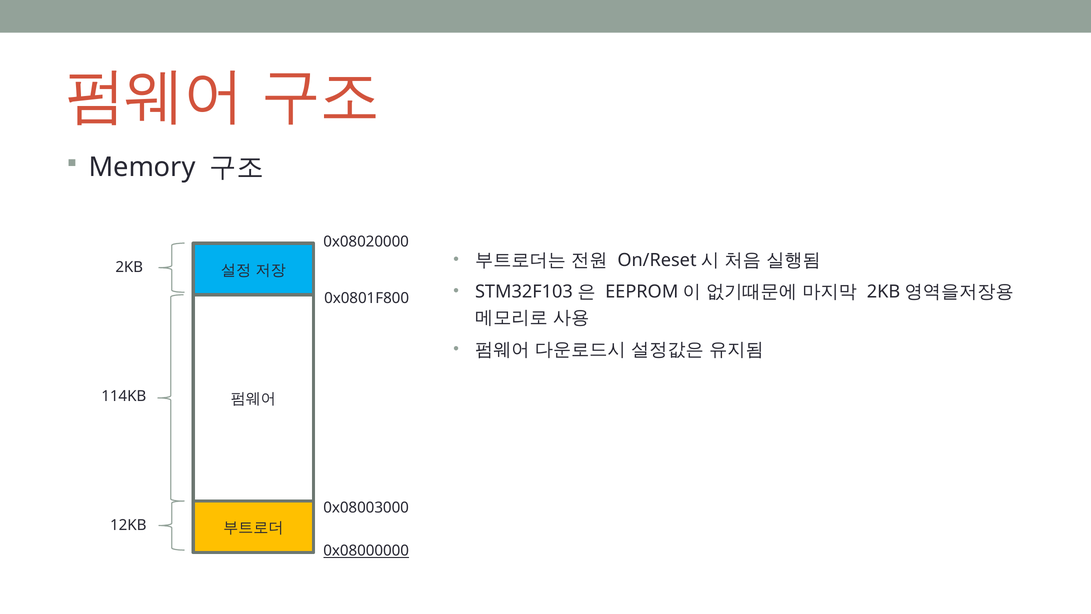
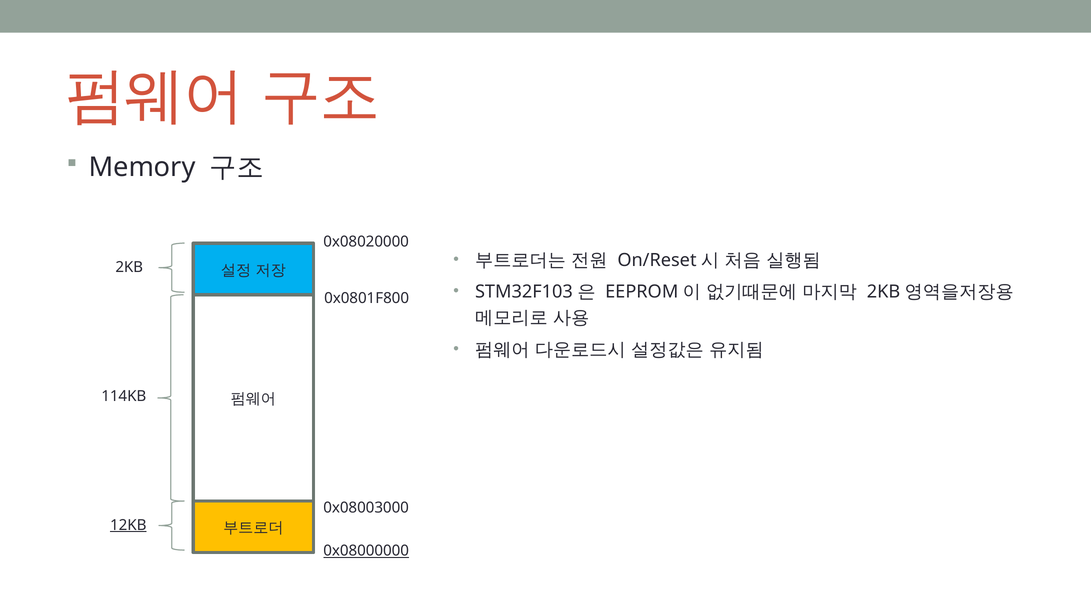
12KB underline: none -> present (128, 525)
